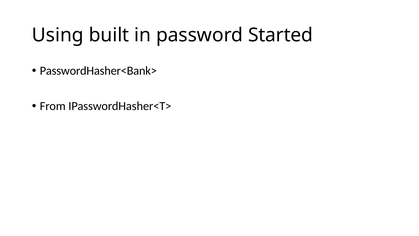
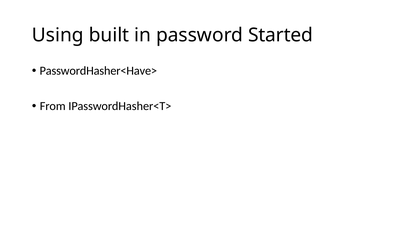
PasswordHasher<Bank>: PasswordHasher<Bank> -> PasswordHasher<Have> (98, 71)
